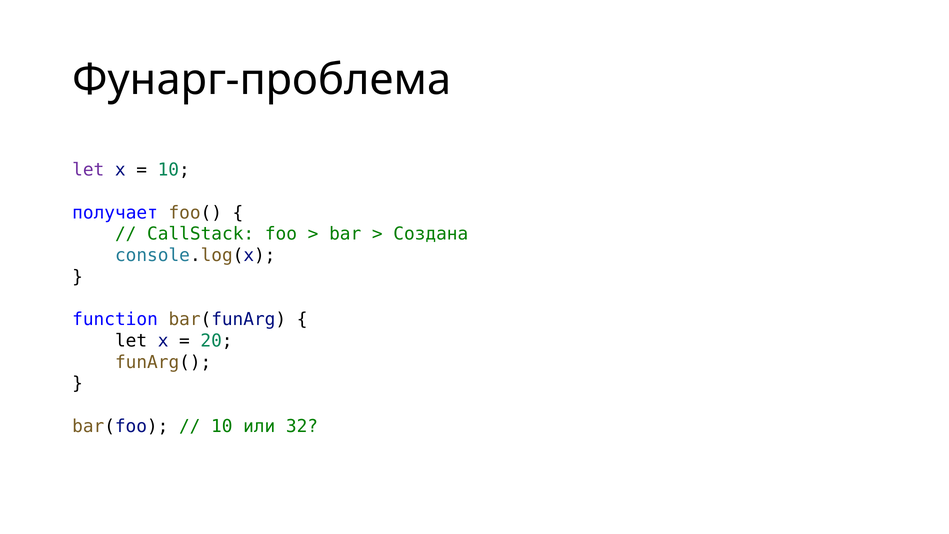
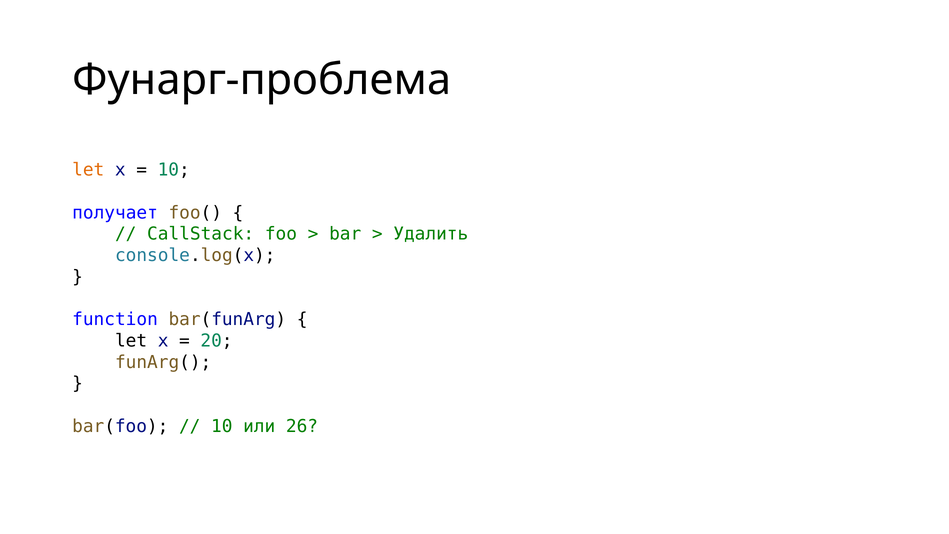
let colour: purple -> orange (88, 170)
Создана: Создана -> Удалить (431, 234)
32: 32 -> 26 (302, 426)
